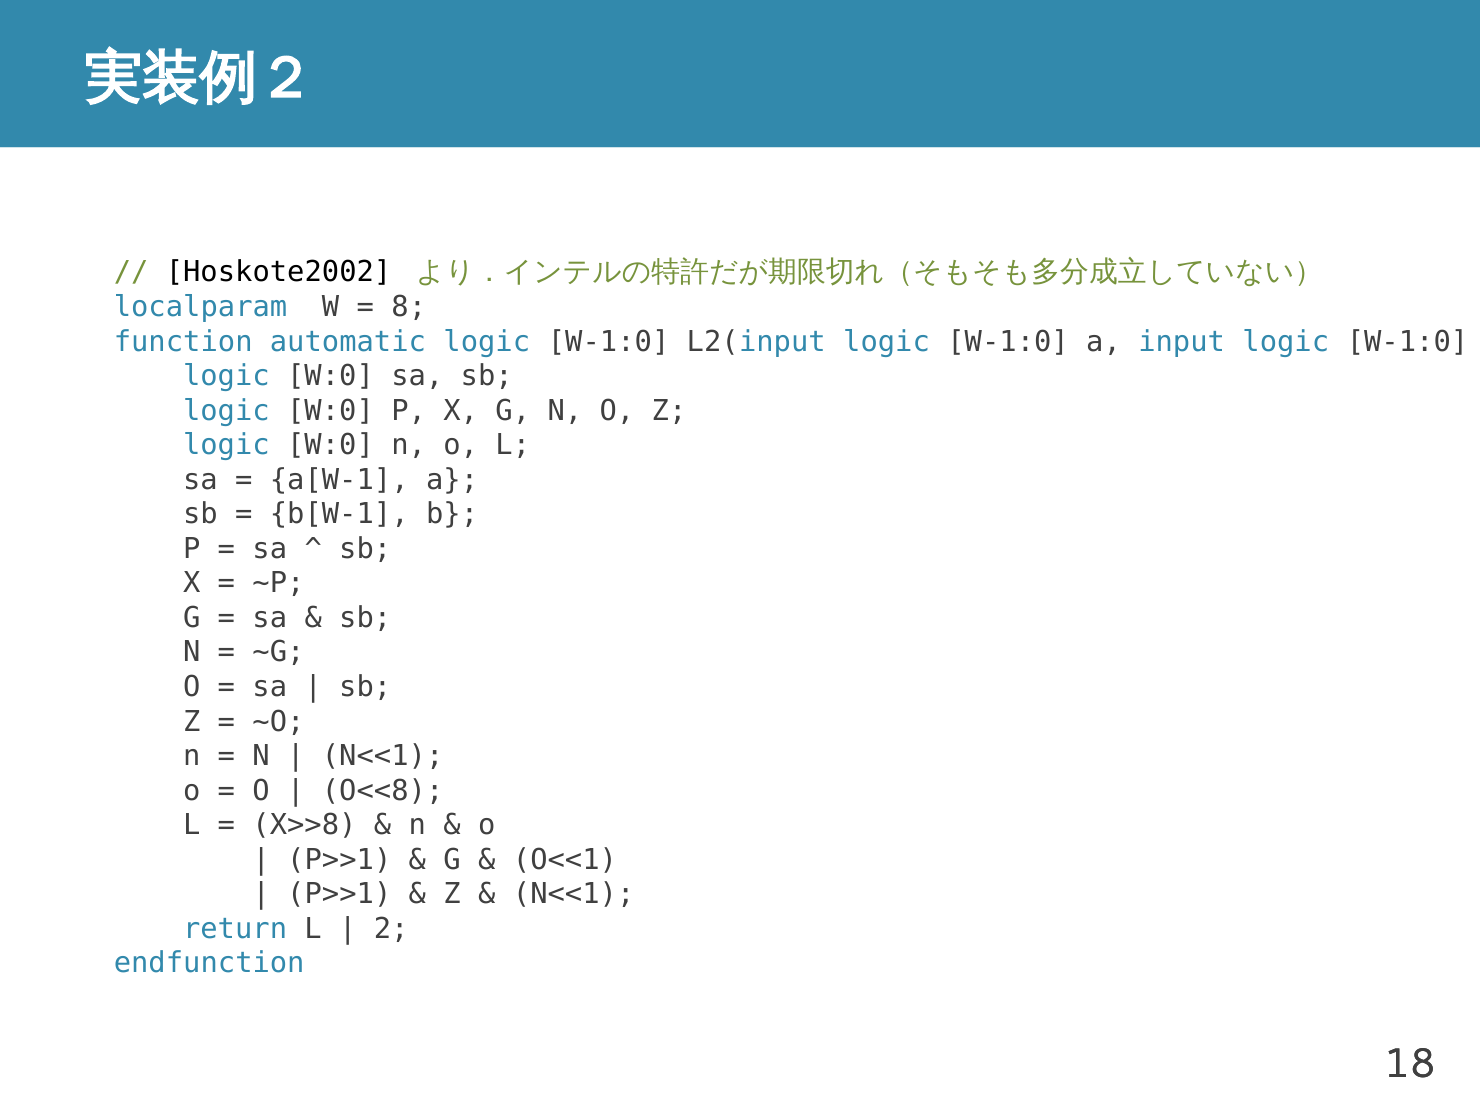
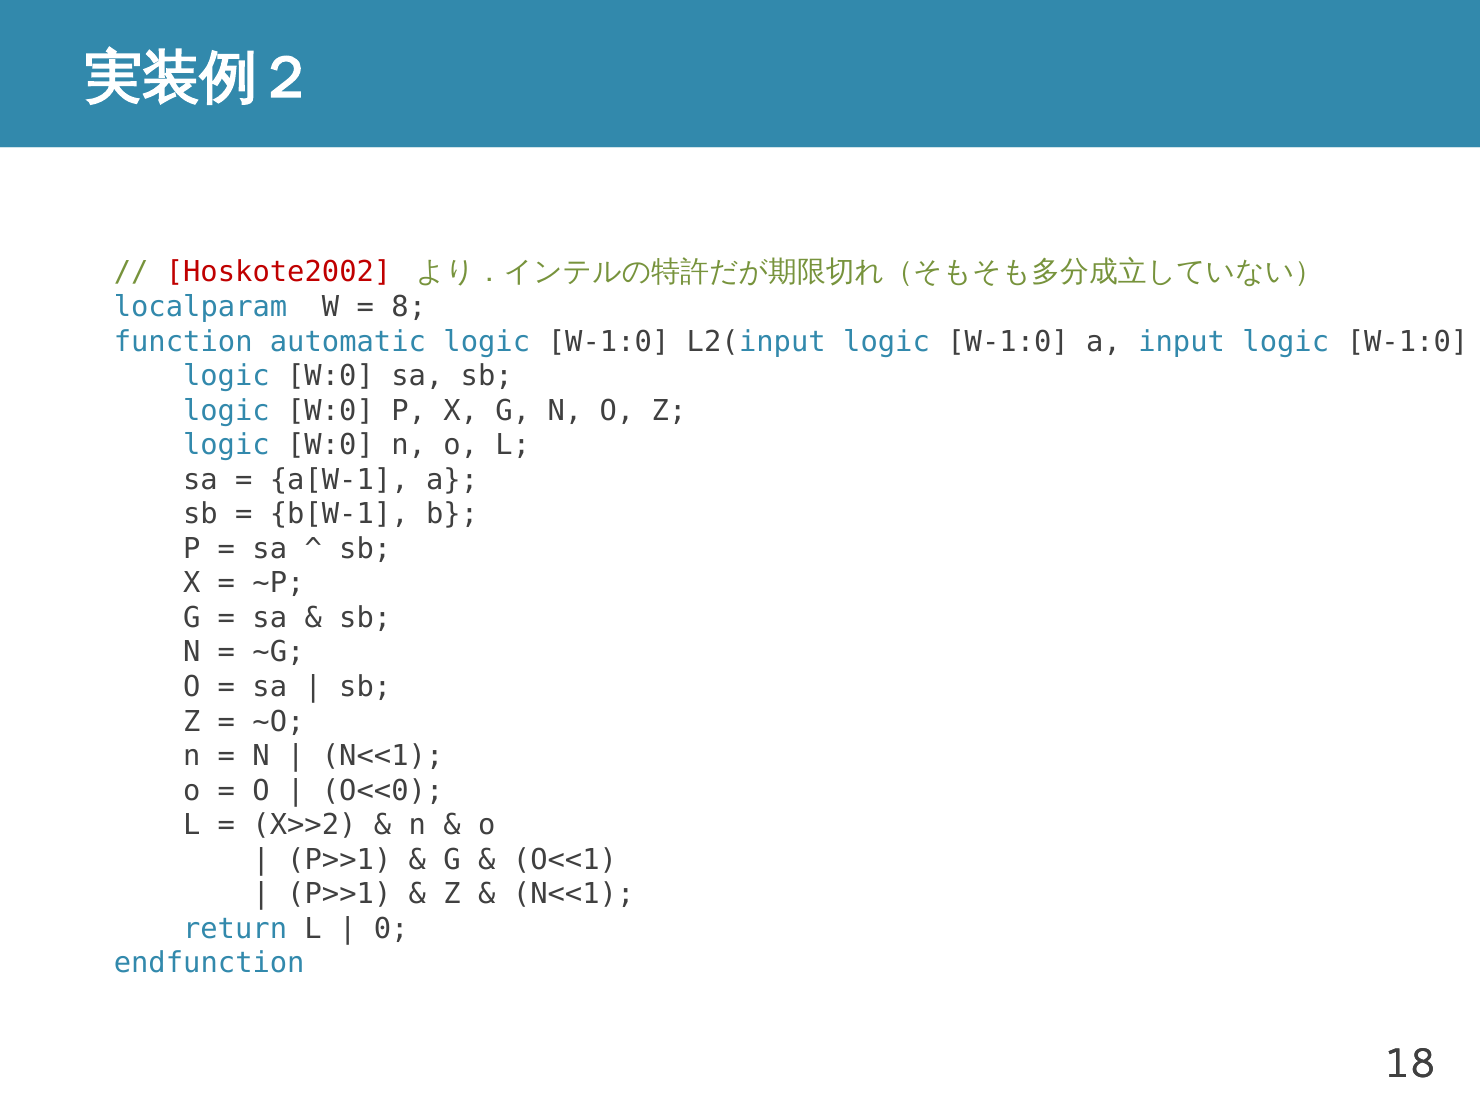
Hoskote2002 colour: black -> red (279, 272)
O<<8: O<<8 -> O<<0 (383, 791)
X>>8: X>>8 -> X>>2 (304, 825)
2: 2 -> 0 (391, 929)
